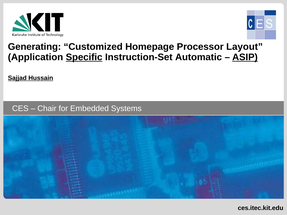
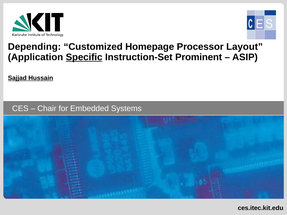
Generating: Generating -> Depending (34, 47)
Automatic: Automatic -> Prominent (199, 57)
ASIP underline: present -> none (245, 57)
